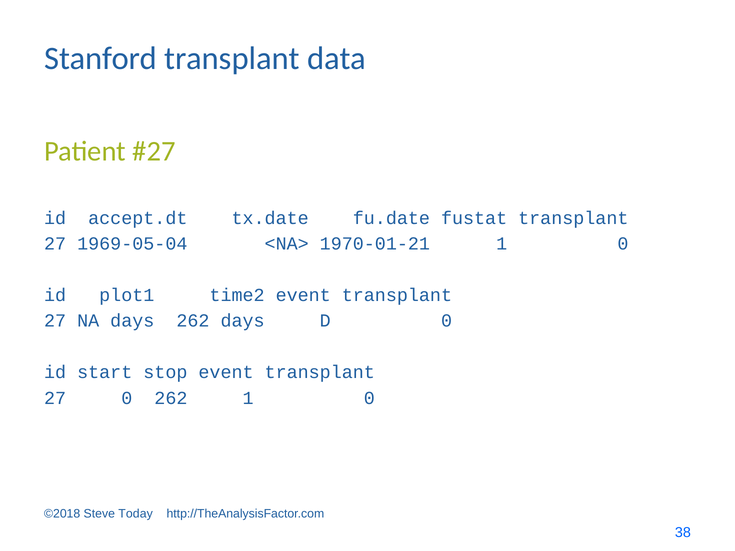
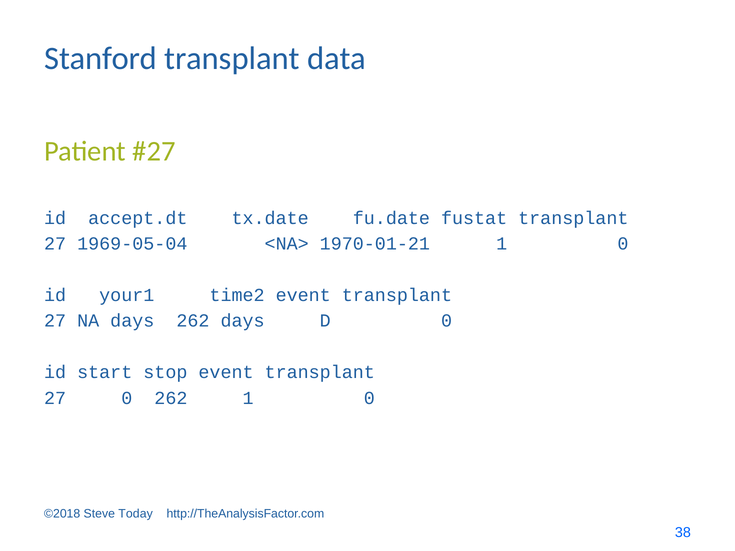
plot1: plot1 -> your1 (127, 295)
